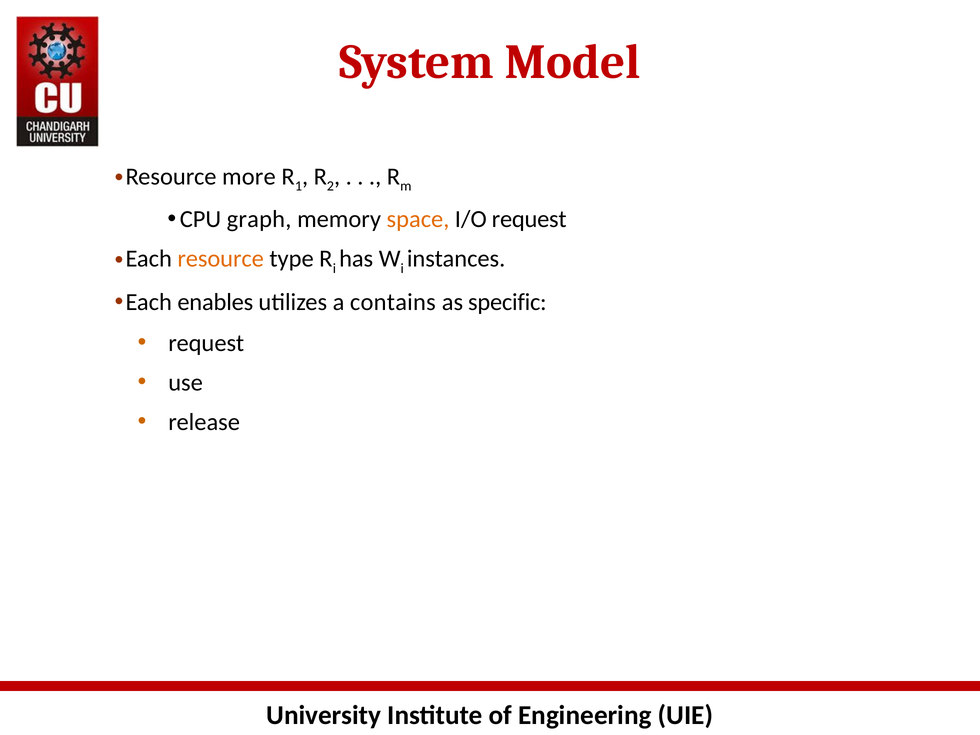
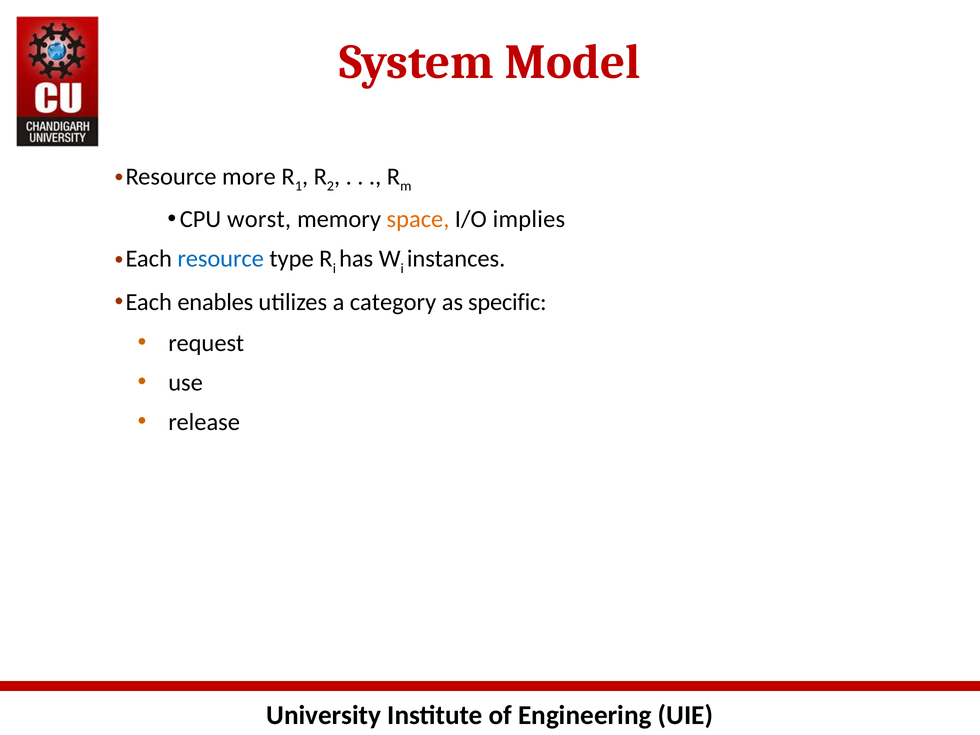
graph: graph -> worst (259, 219)
I/O request: request -> implies (529, 219)
resource colour: orange -> blue (221, 259)
contains: contains -> category (393, 302)
